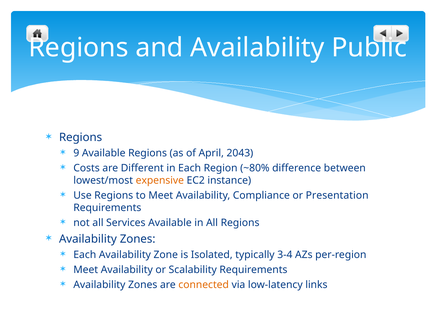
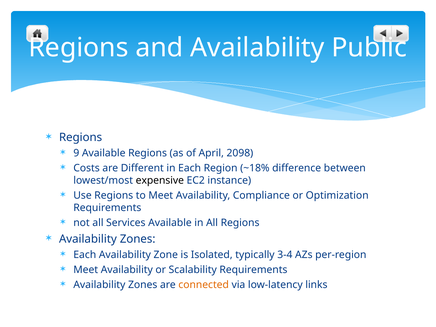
2043: 2043 -> 2098 (240, 153)
~80%: ~80% -> ~18% (255, 168)
expensive colour: orange -> black (160, 180)
Presentation: Presentation -> Optimization (337, 196)
